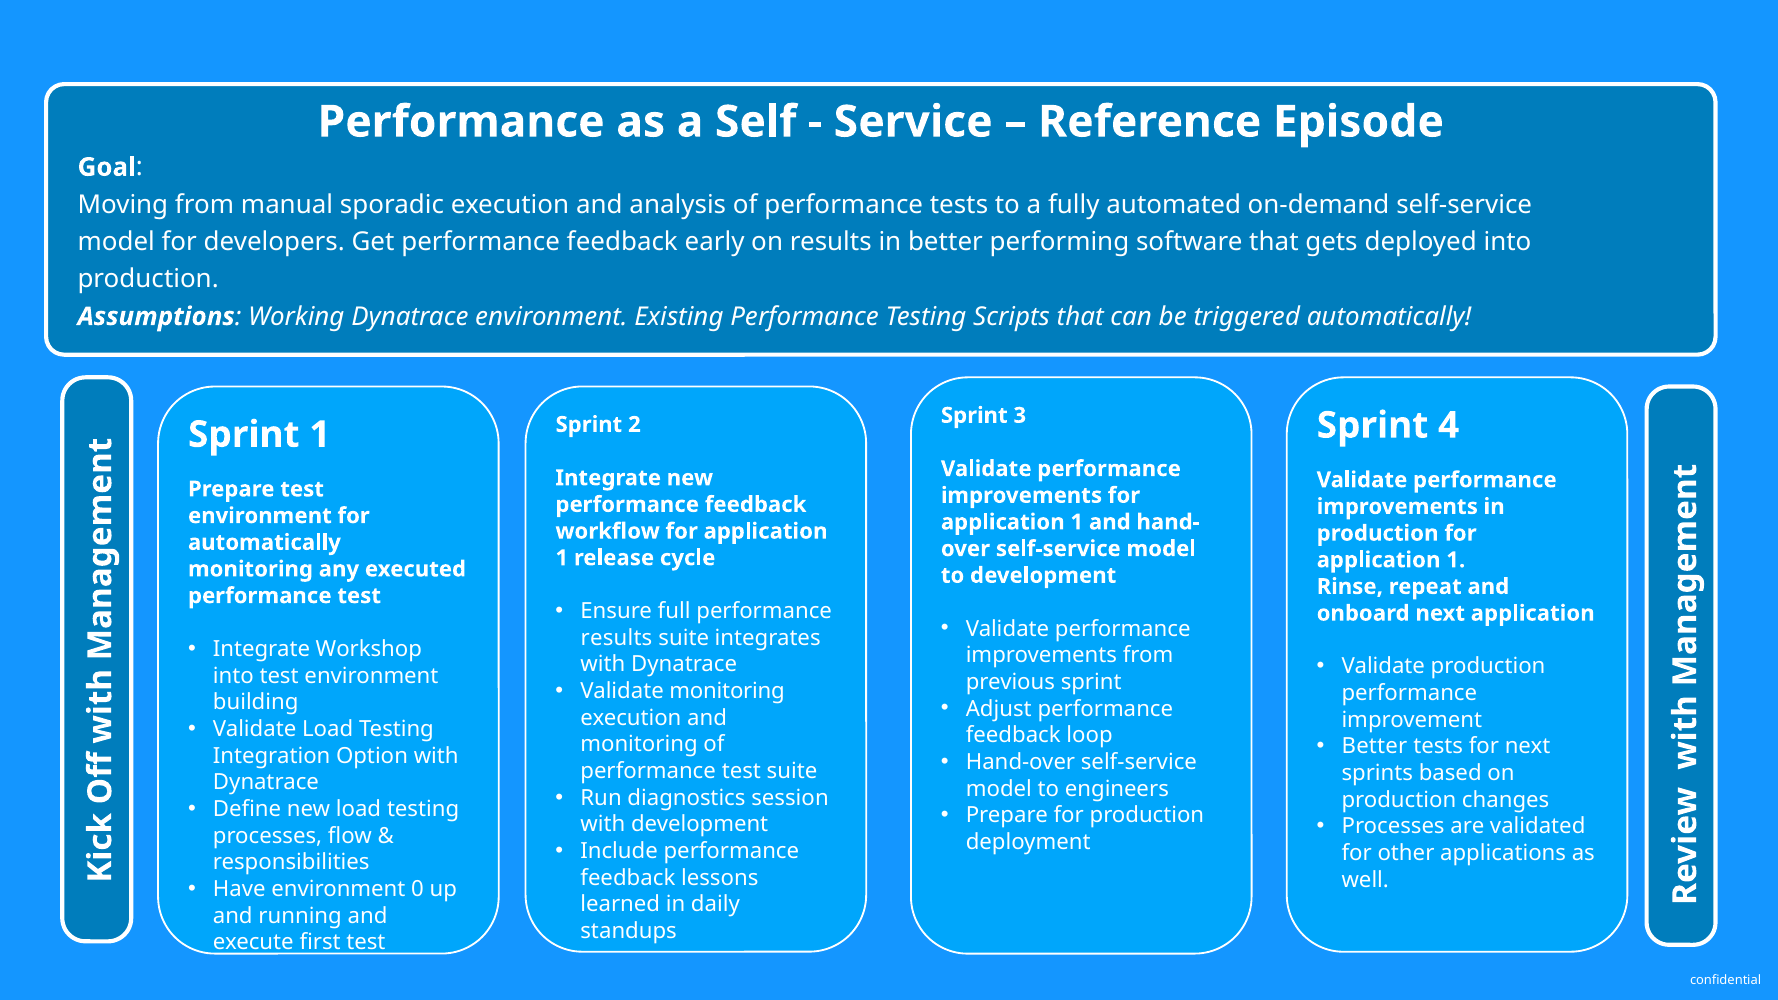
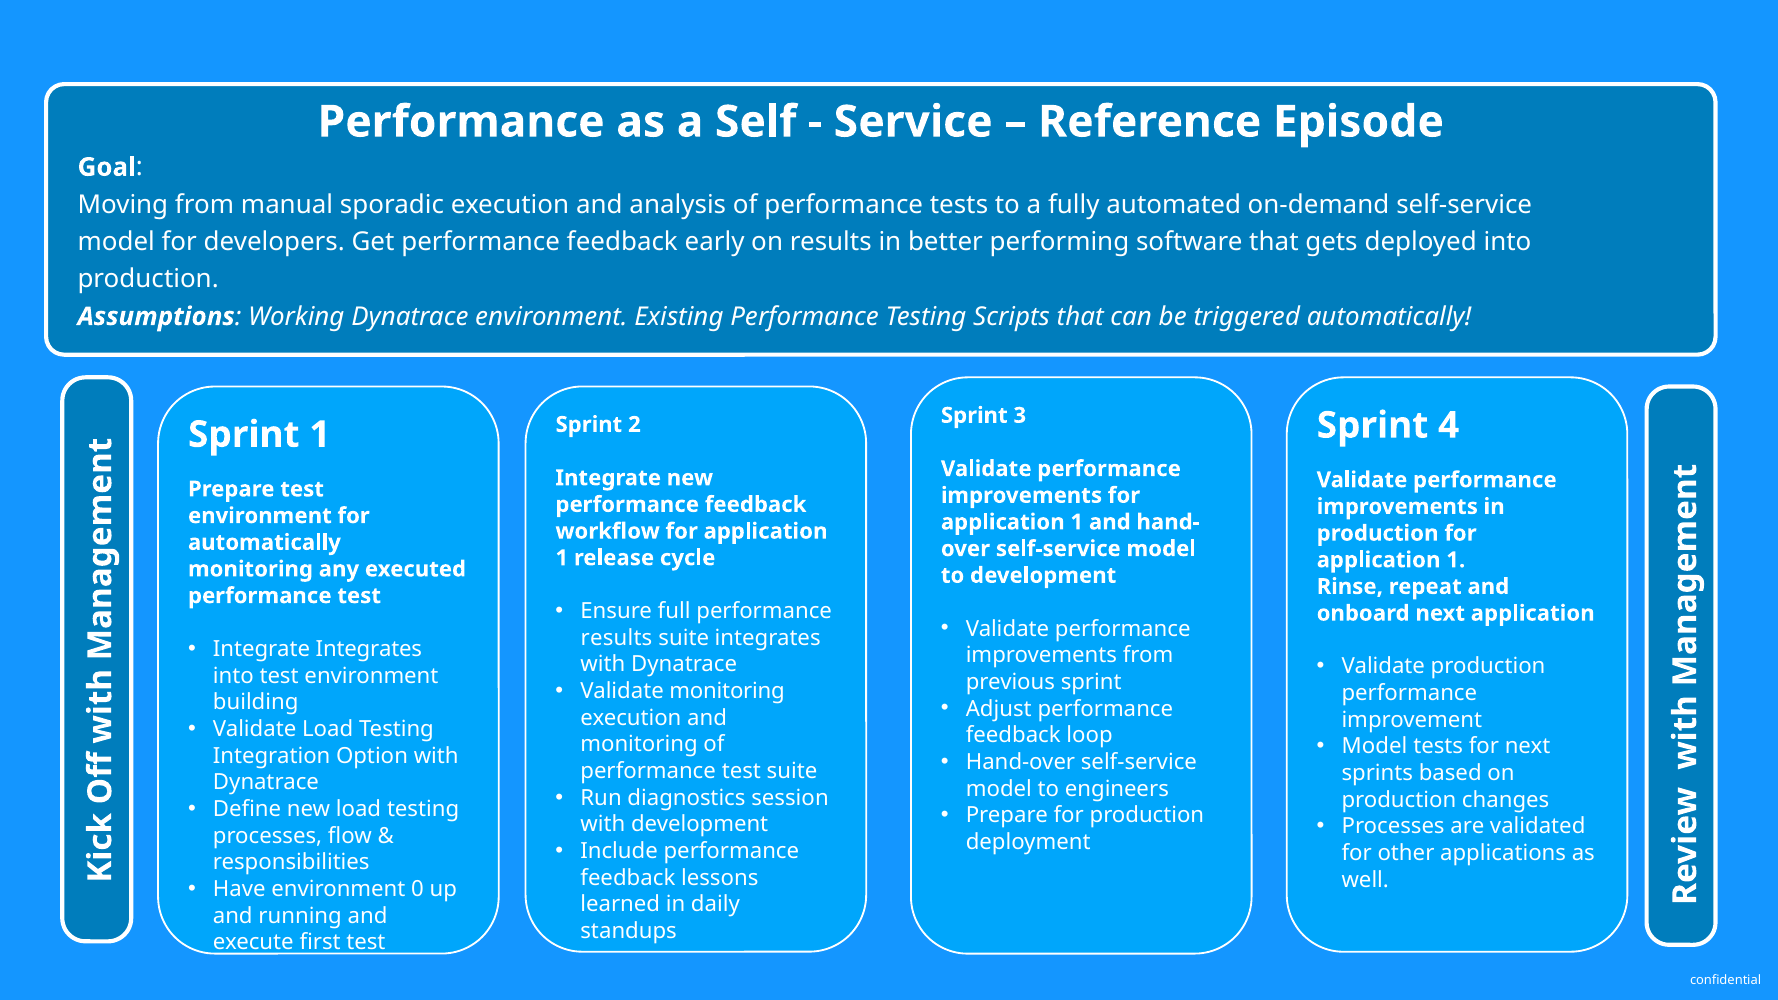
Integrate Workshop: Workshop -> Integrates (369, 649)
Better: Better -> Model (1375, 747)
